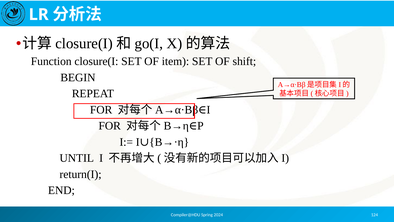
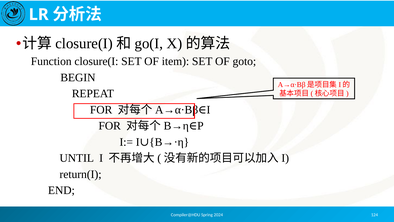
shift: shift -> goto (244, 61)
